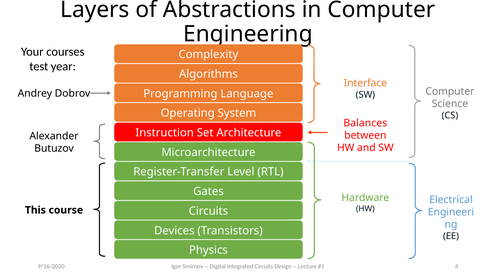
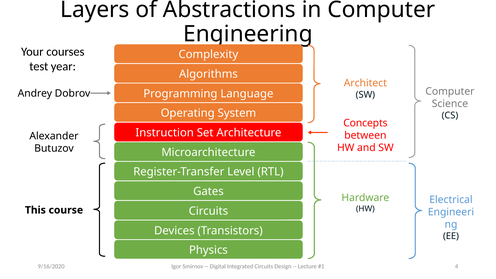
Interface: Interface -> Architect (365, 83)
Balances: Balances -> Concepts (365, 123)
